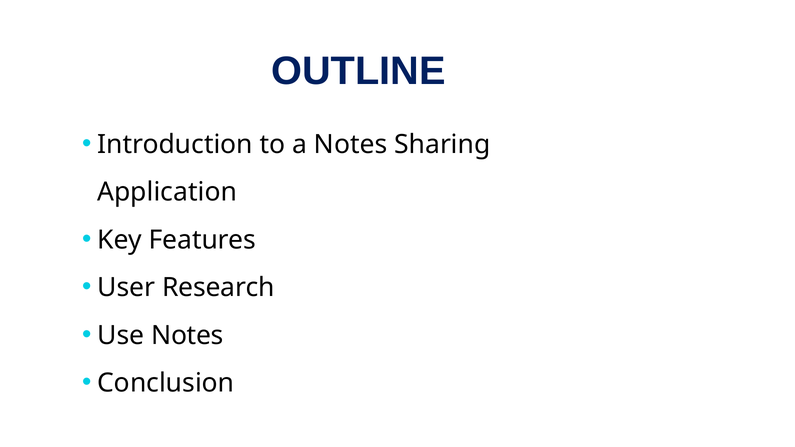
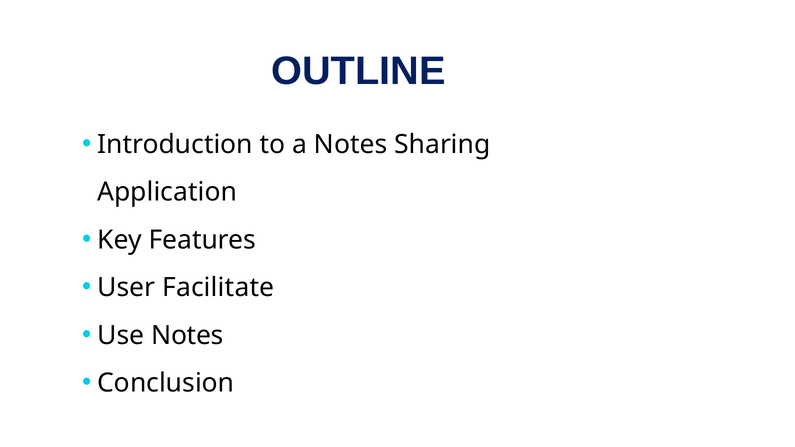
Research: Research -> Facilitate (218, 288)
